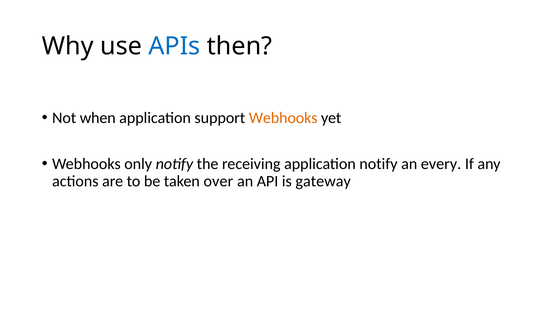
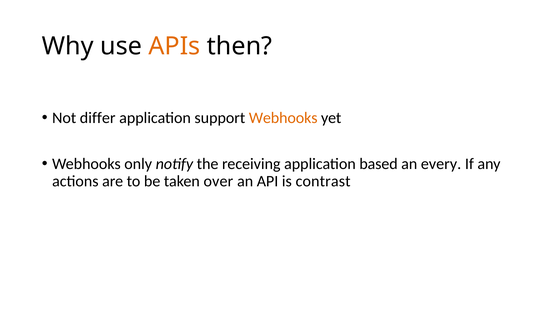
APIs colour: blue -> orange (174, 46)
when: when -> differ (98, 118)
application notify: notify -> based (379, 164)
gateway: gateway -> contrast (323, 181)
